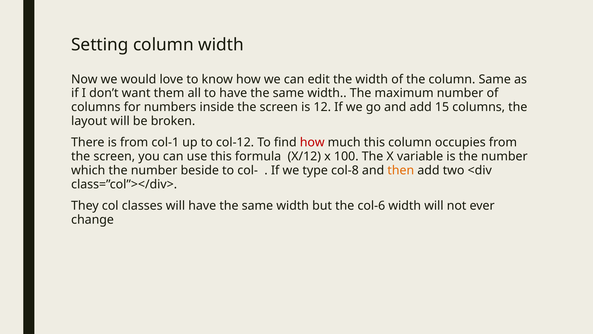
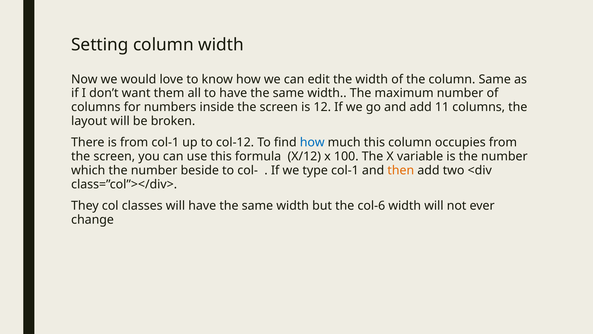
15: 15 -> 11 (442, 107)
how colour: red -> blue (312, 142)
type col-8: col-8 -> col-1 (345, 170)
